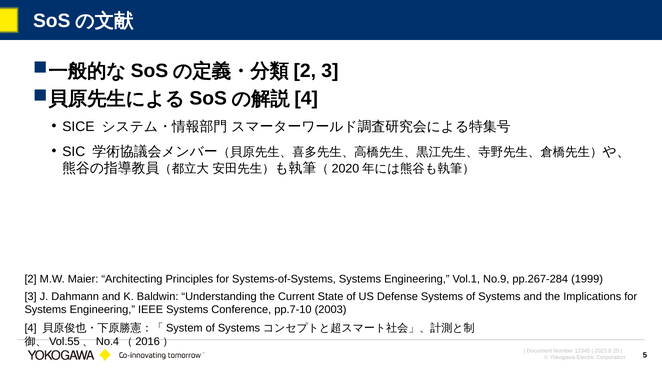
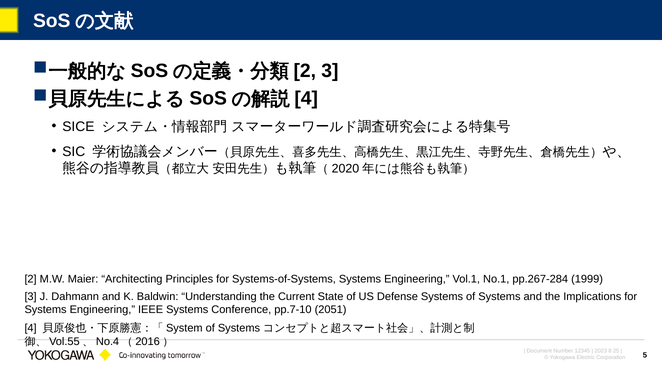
No.9: No.9 -> No.1 (496, 279)
2003: 2003 -> 2051 (331, 310)
